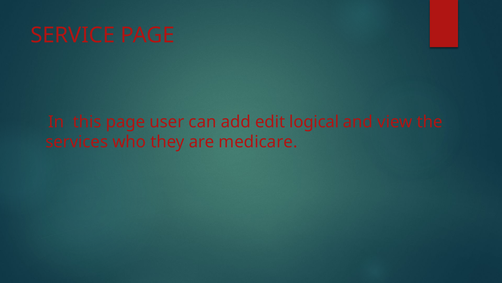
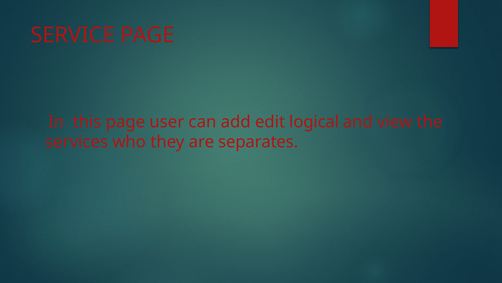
medicare: medicare -> separates (258, 142)
